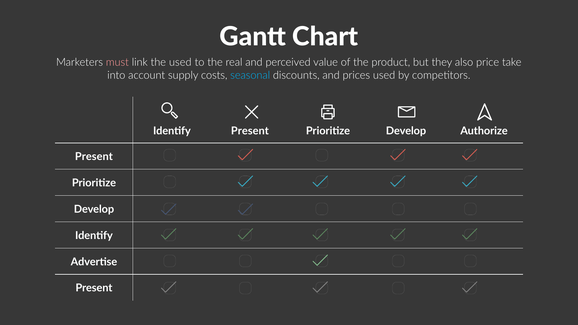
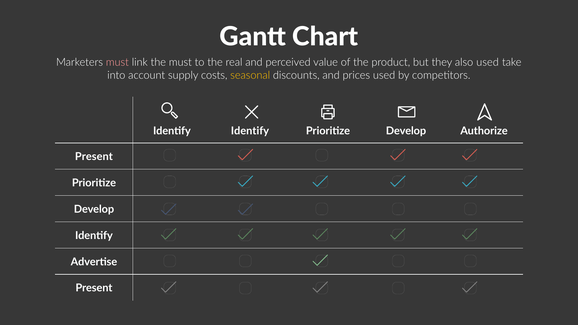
the used: used -> must (180, 62)
also price: price -> used (488, 62)
seasonal colour: light blue -> yellow (250, 75)
Identify Present: Present -> Identify (250, 131)
